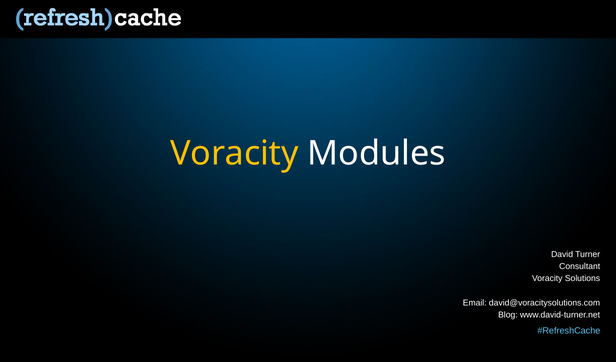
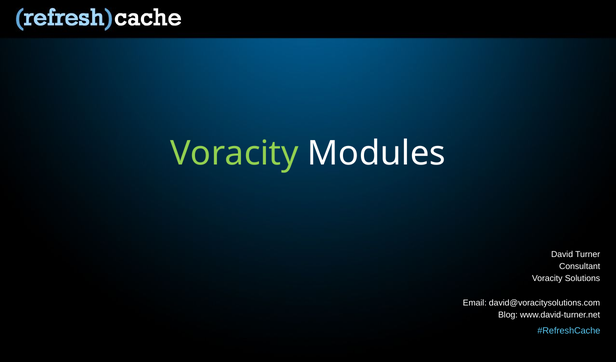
Voracity colour: yellow -> light green (234, 154)
